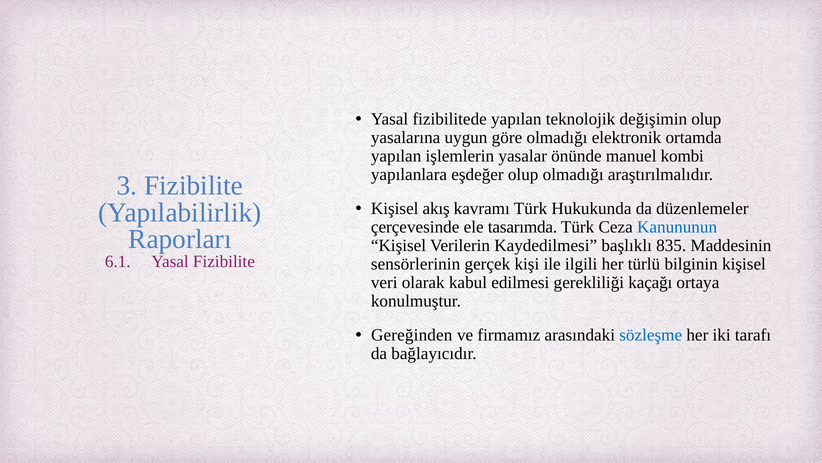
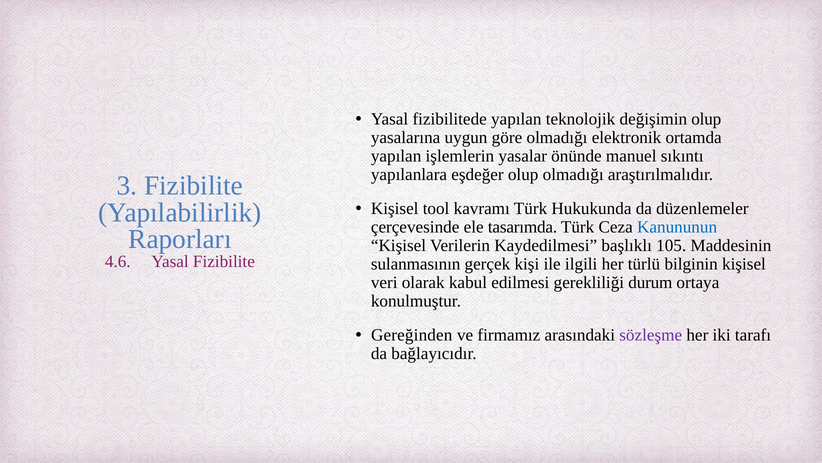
kombi: kombi -> sıkıntı (682, 156)
akış: akış -> tool (436, 208)
835: 835 -> 105 (671, 245)
6.1: 6.1 -> 4.6 (118, 261)
sensörlerinin: sensörlerinin -> sulanmasının (416, 264)
kaçağı: kaçağı -> durum (650, 282)
sözleşme colour: blue -> purple (651, 335)
